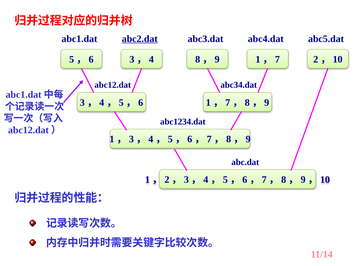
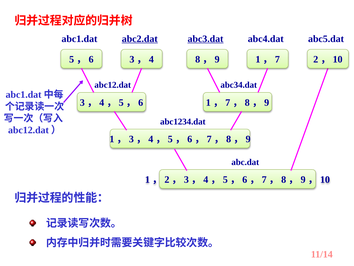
abc3.dat underline: none -> present (205, 39)
